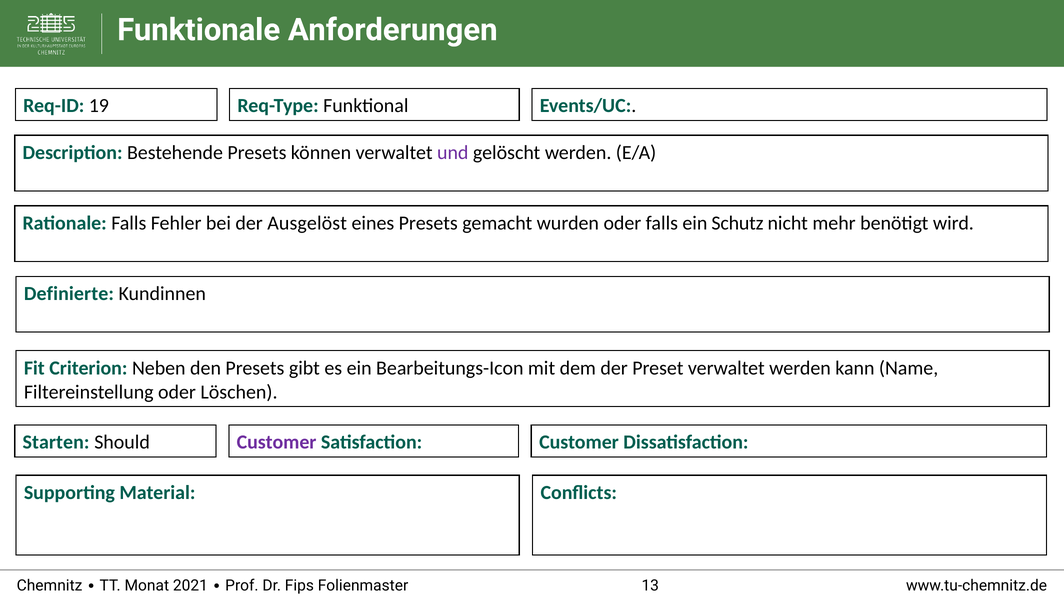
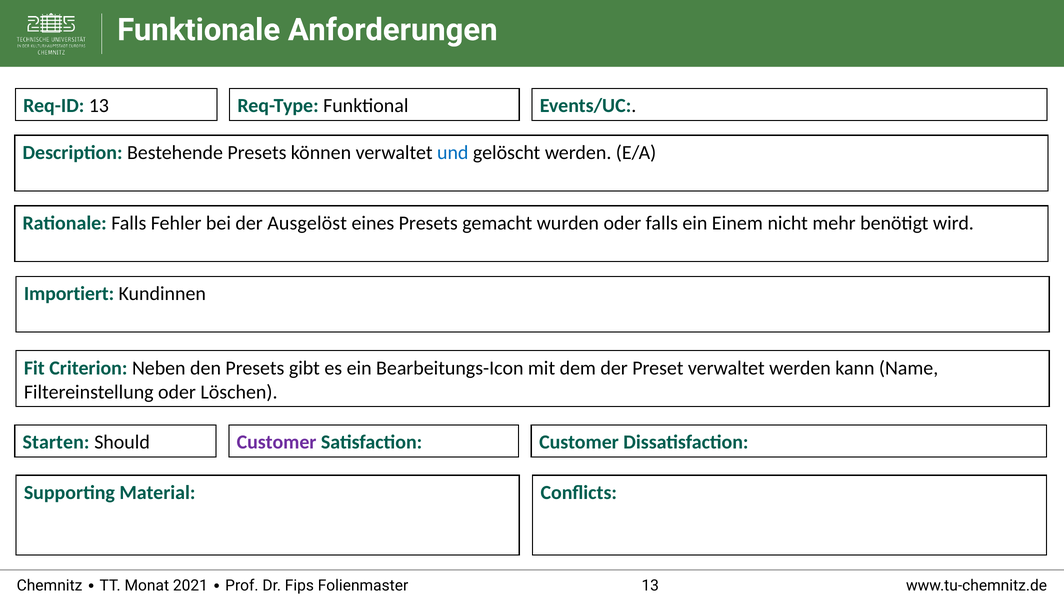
Req-ID 19: 19 -> 13 (99, 106)
und colour: purple -> blue (453, 152)
Schutz: Schutz -> Einem (737, 223)
Definierte: Definierte -> Importiert (69, 293)
